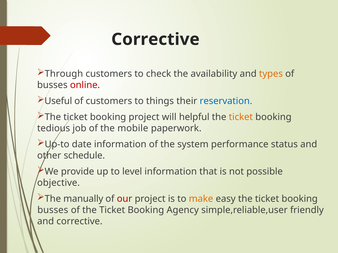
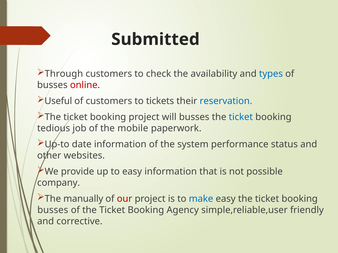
Corrective: Corrective -> Submitted (155, 39)
types colour: orange -> blue (271, 74)
things: things -> tickets (160, 101)
will helpful: helpful -> busses (194, 117)
ticket colour: orange -> blue (241, 117)
schedule: schedule -> websites (84, 156)
to level: level -> easy (132, 172)
objective: objective -> company (59, 183)
make colour: orange -> blue (201, 199)
